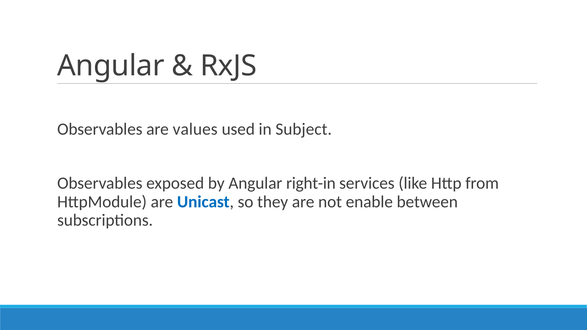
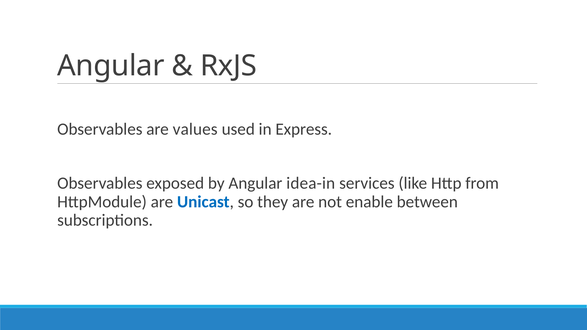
Subject: Subject -> Express (304, 129)
right-in: right-in -> idea-in (311, 183)
